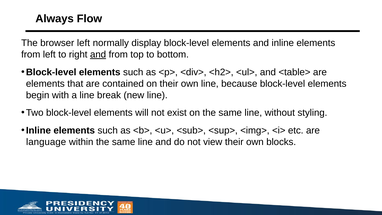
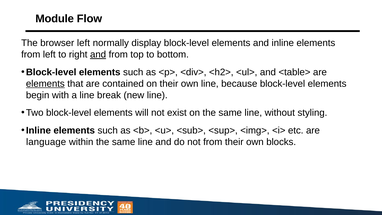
Always: Always -> Module (55, 19)
elements underline: none -> present (45, 84)
not view: view -> from (213, 142)
